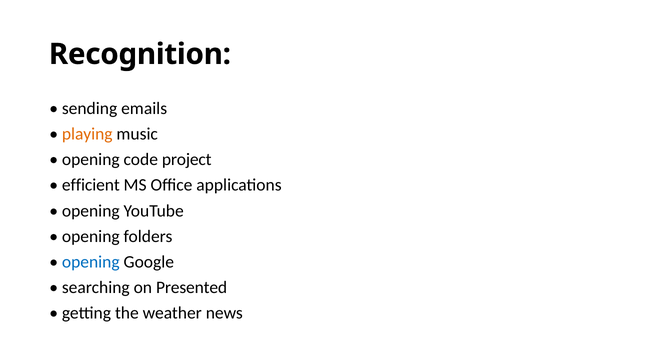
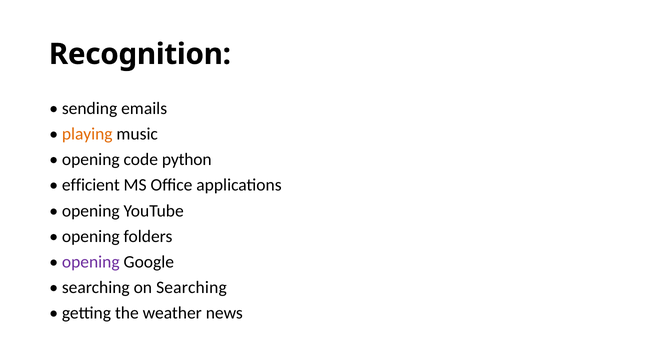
project: project -> python (187, 160)
opening colour: blue -> purple (91, 262)
on Presented: Presented -> Searching (191, 288)
